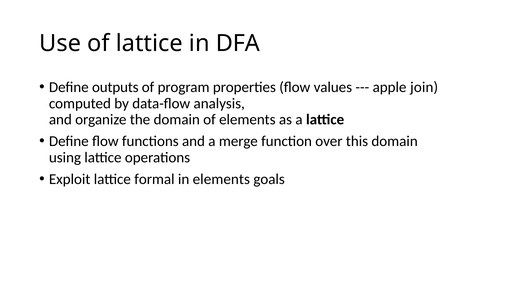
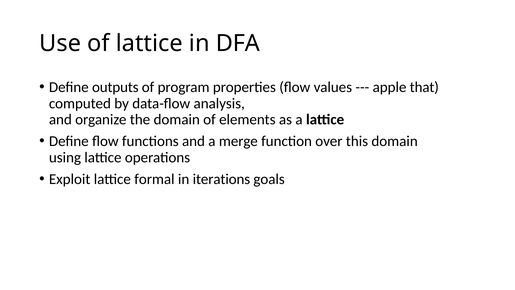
join: join -> that (424, 87)
in elements: elements -> iterations (221, 179)
